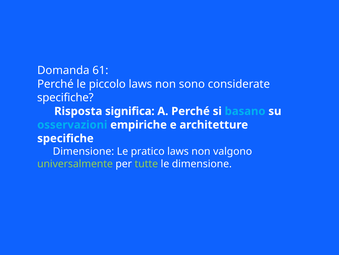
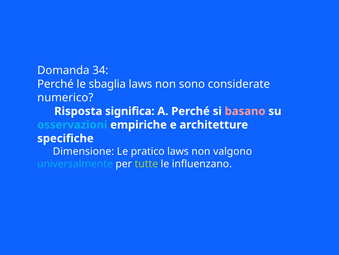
61: 61 -> 34 (100, 70)
piccolo: piccolo -> sbaglia (107, 84)
specifiche: specifiche -> numerico (65, 97)
basano colour: light blue -> pink (245, 111)
universalmente colour: light green -> light blue (75, 163)
le dimensione: dimensione -> influenzano (202, 163)
